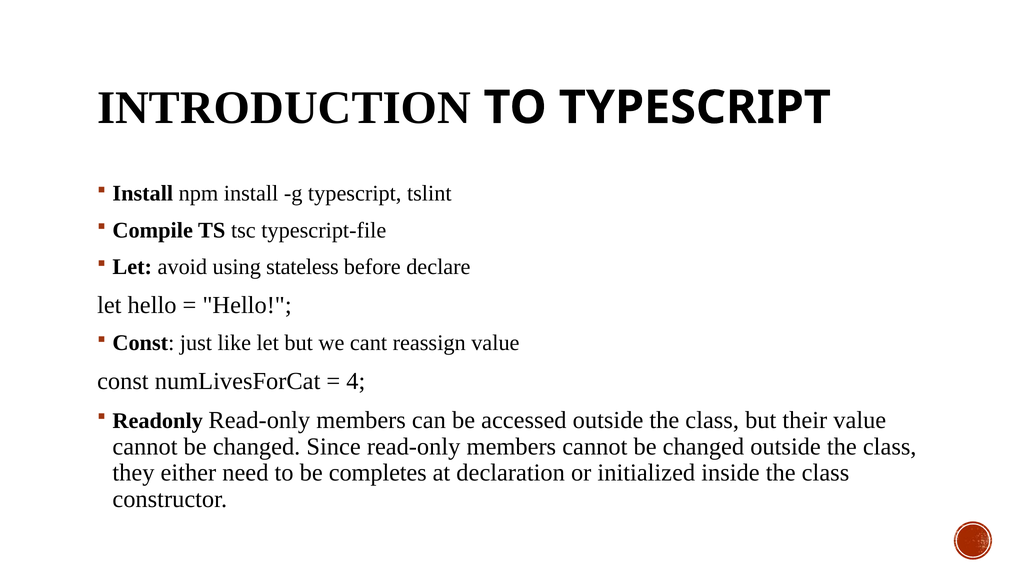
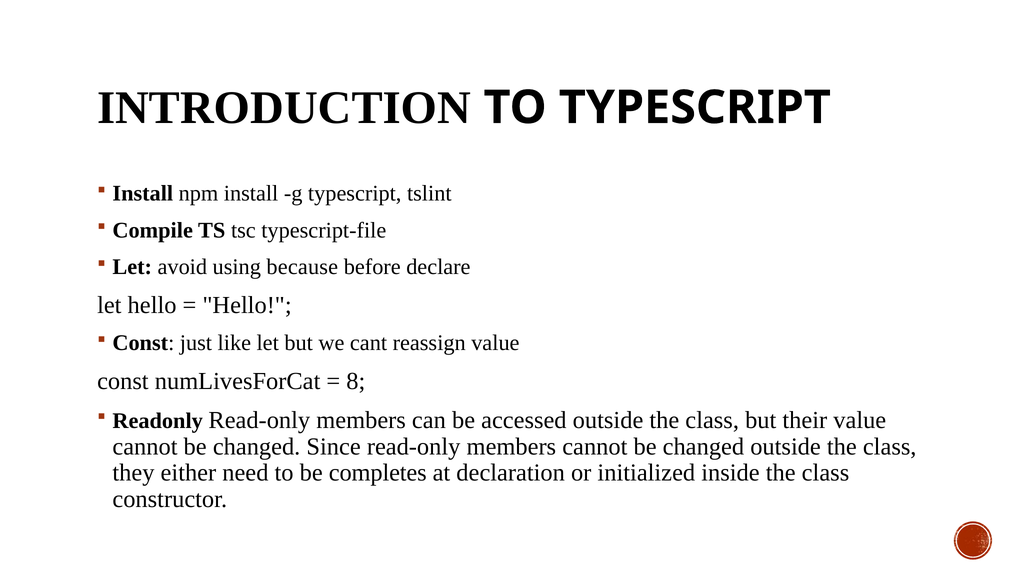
stateless: stateless -> because (302, 267)
4: 4 -> 8 (356, 381)
